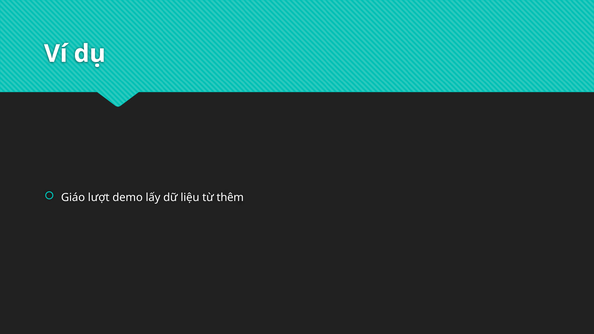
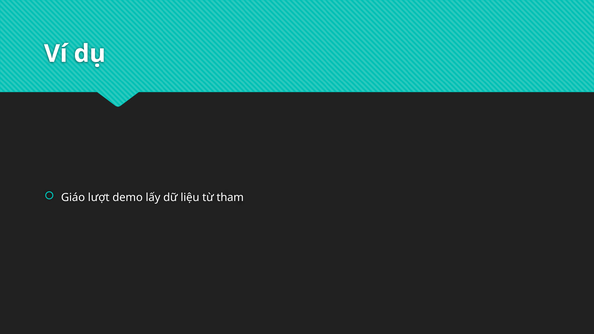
thêm: thêm -> tham (230, 198)
